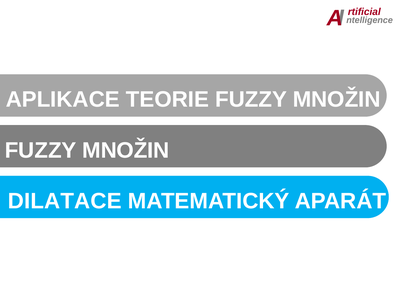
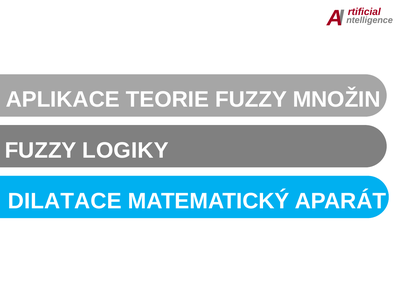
MNOŽIN: MNOŽIN -> LOGIKY (126, 150)
